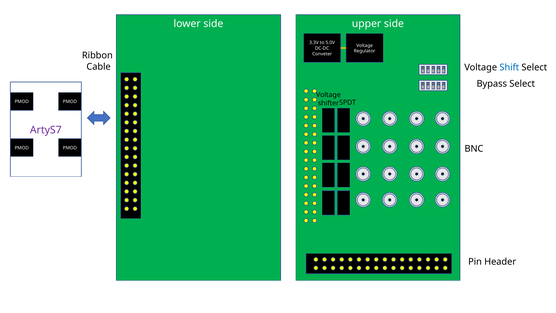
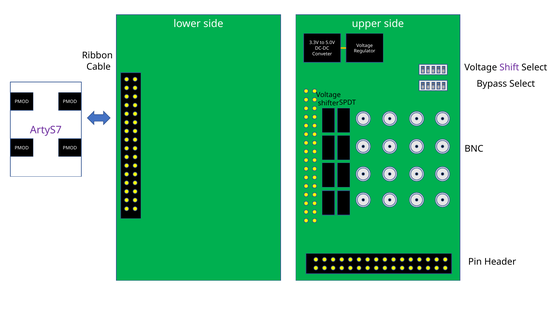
Shift colour: blue -> purple (509, 67)
